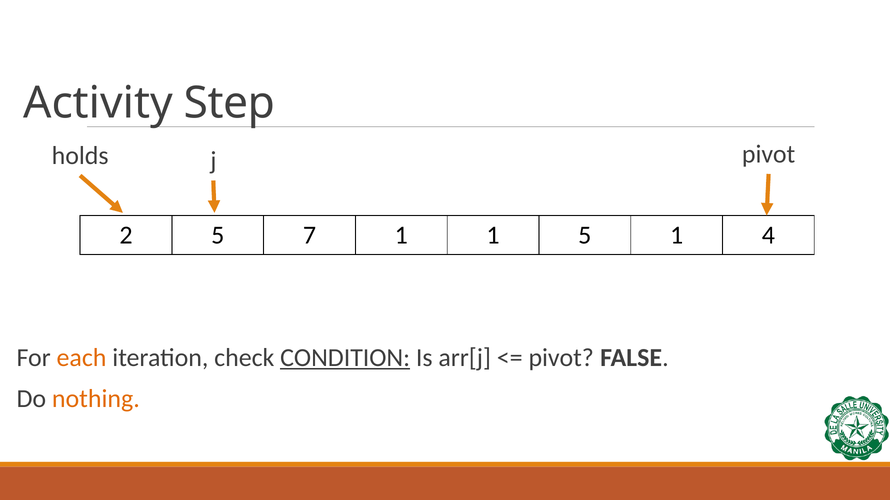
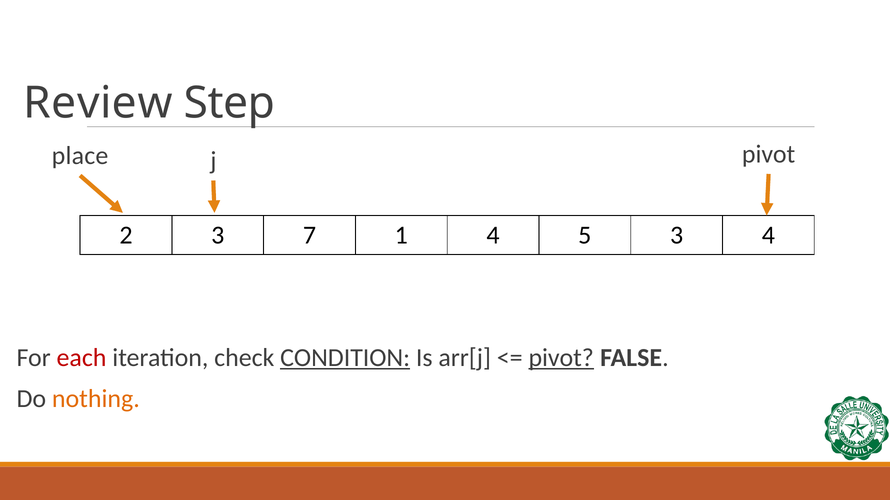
Activity: Activity -> Review (98, 103)
holds: holds -> place (80, 156)
2 5: 5 -> 3 (218, 235)
1 1: 1 -> 4 (493, 235)
5 1: 1 -> 3 (677, 235)
each colour: orange -> red (82, 358)
pivot underline: none -> present (561, 358)
